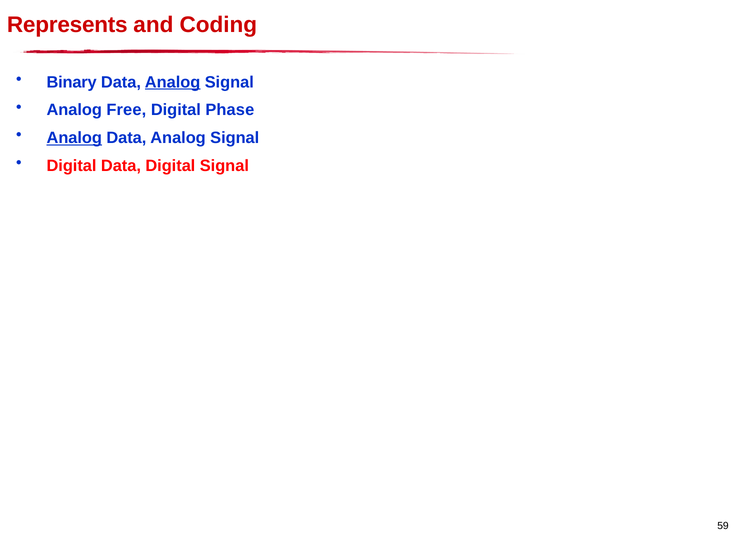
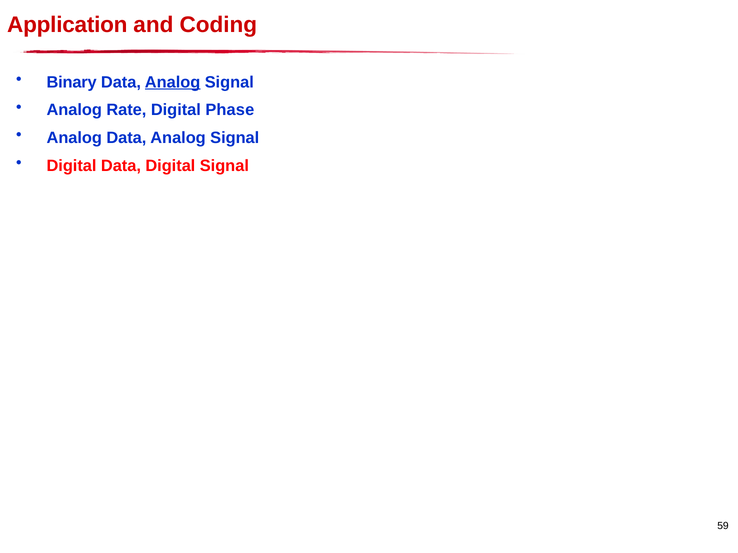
Represents: Represents -> Application (67, 25)
Free: Free -> Rate (126, 110)
Analog underline: present -> none (74, 138)
